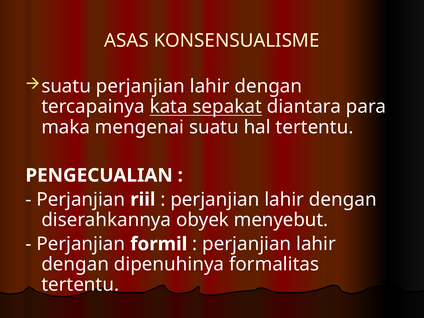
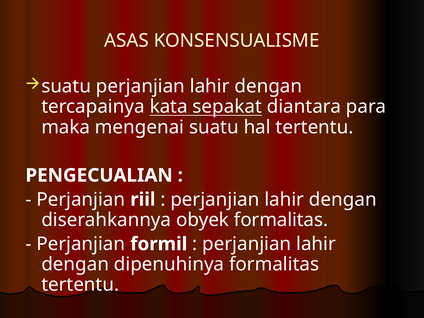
obyek menyebut: menyebut -> formalitas (281, 220)
